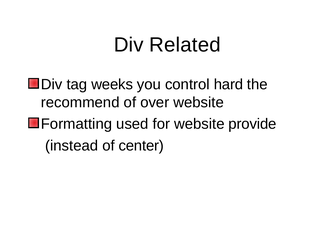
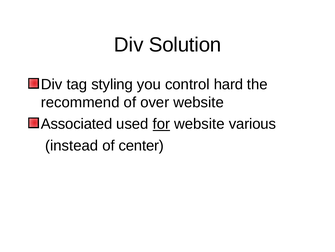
Related: Related -> Solution (185, 45)
weeks: weeks -> styling (112, 84)
Formatting: Formatting -> Associated (77, 124)
for underline: none -> present (161, 124)
provide: provide -> various (252, 124)
